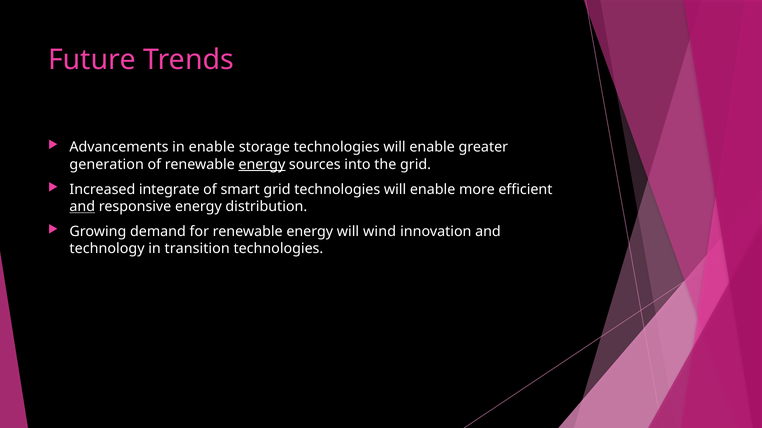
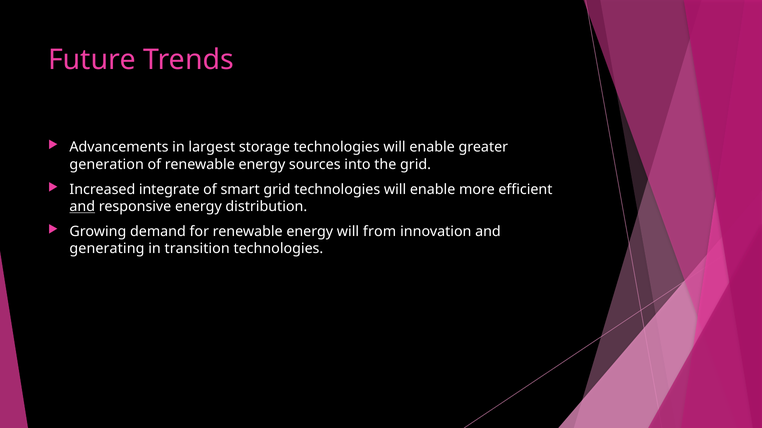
in enable: enable -> largest (212, 147)
energy underline: present -> none (262, 165)
wind: wind -> from (380, 232)
technology: technology -> generating (107, 249)
